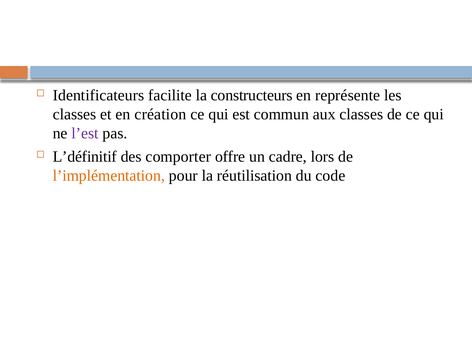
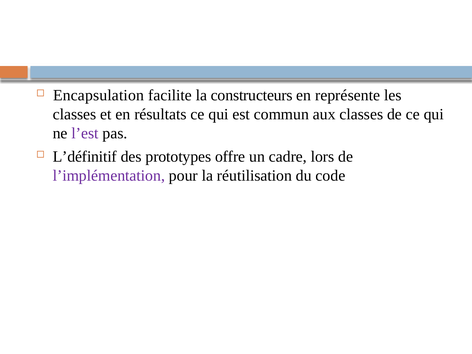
Identificateurs: Identificateurs -> Encapsulation (99, 95)
création: création -> résultats (161, 114)
comporter: comporter -> prototypes (178, 157)
l’implémentation colour: orange -> purple (109, 176)
